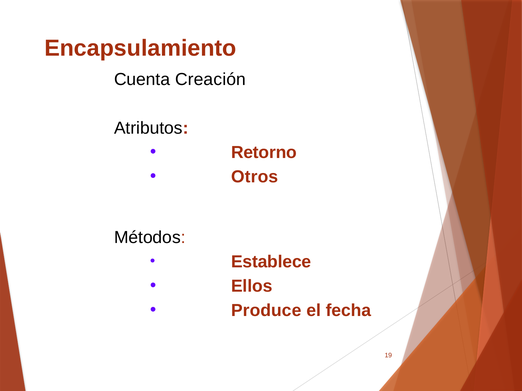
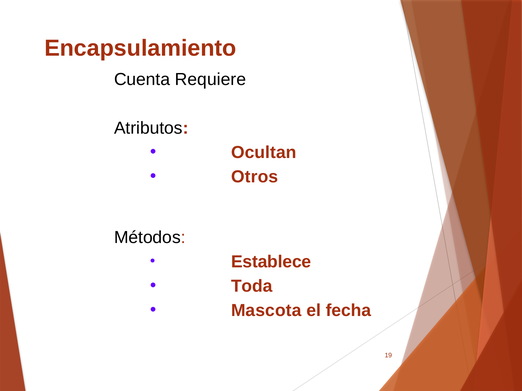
Creación: Creación -> Requiere (211, 79)
Retorno: Retorno -> Ocultan (264, 153)
Ellos: Ellos -> Toda (252, 286)
Produce: Produce -> Mascota (266, 311)
